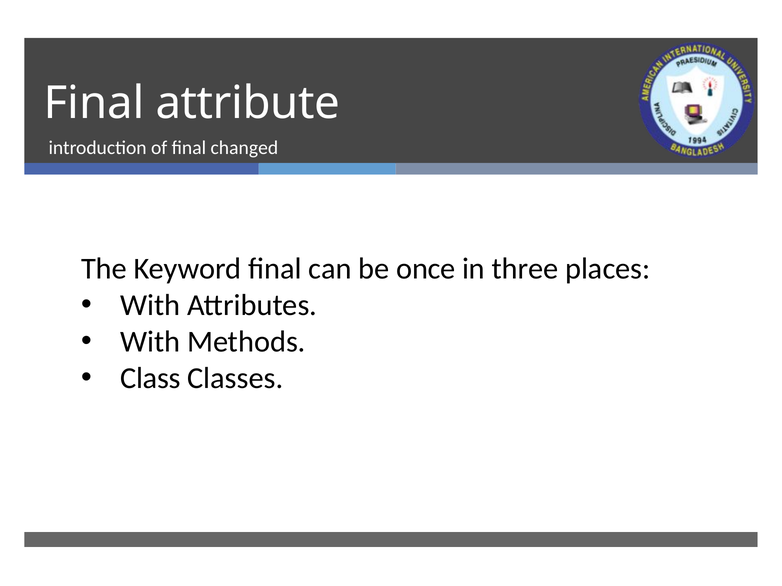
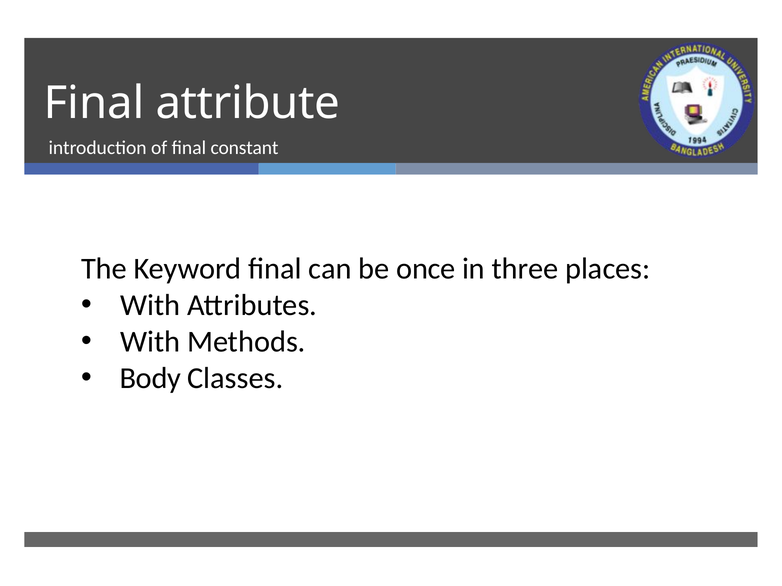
changed: changed -> constant (244, 148)
Class: Class -> Body (150, 379)
